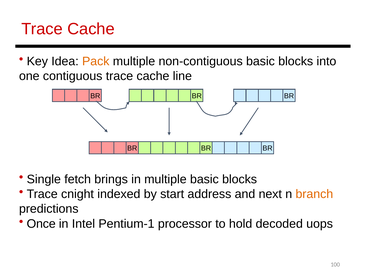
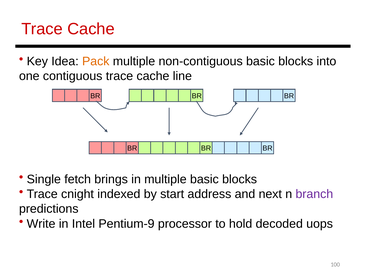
branch colour: orange -> purple (314, 194)
Once: Once -> Write (41, 223)
Pentium-1: Pentium-1 -> Pentium-9 (126, 223)
